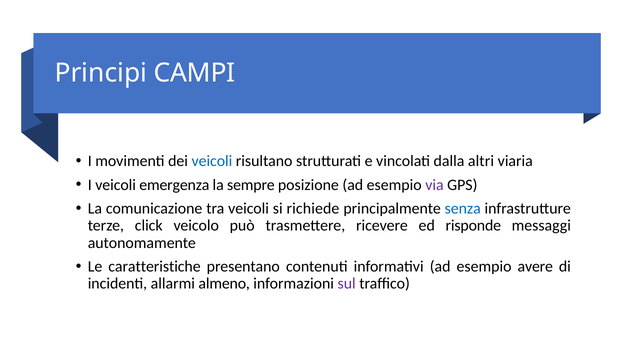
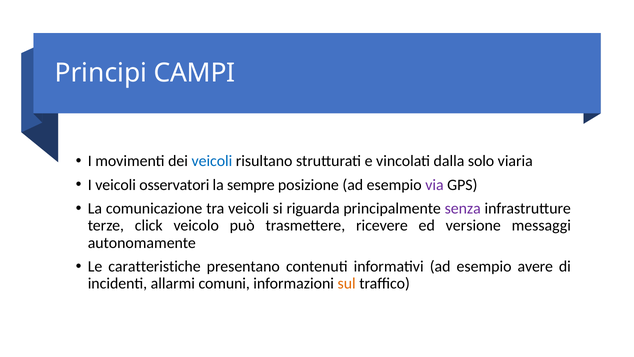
altri: altri -> solo (481, 161)
emergenza: emergenza -> osservatori (174, 185)
richiede: richiede -> riguarda (313, 208)
senza colour: blue -> purple (463, 208)
risponde: risponde -> versione (473, 225)
almeno: almeno -> comuni (224, 283)
sul colour: purple -> orange (347, 283)
